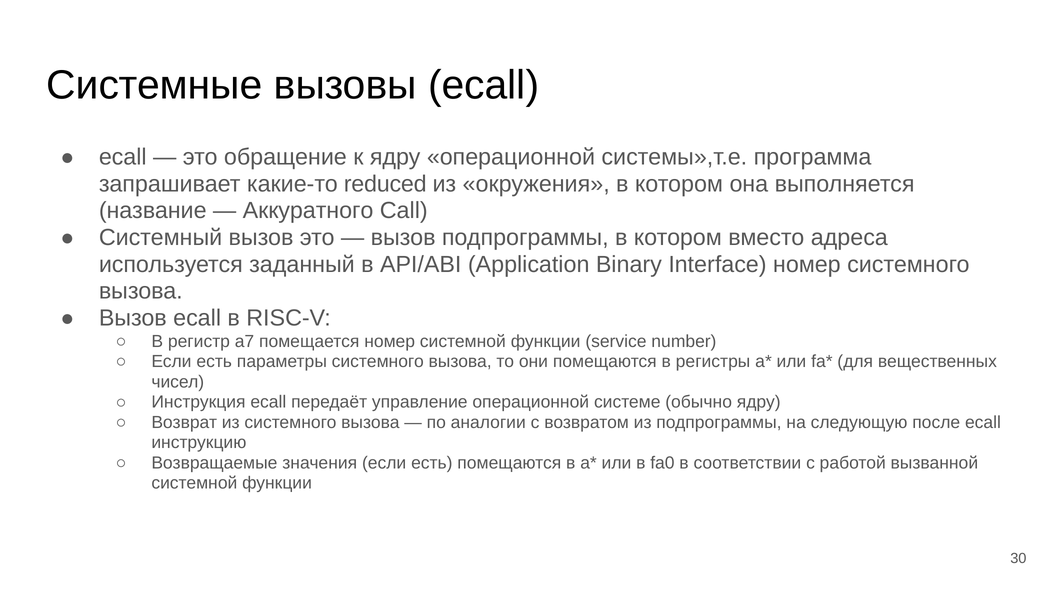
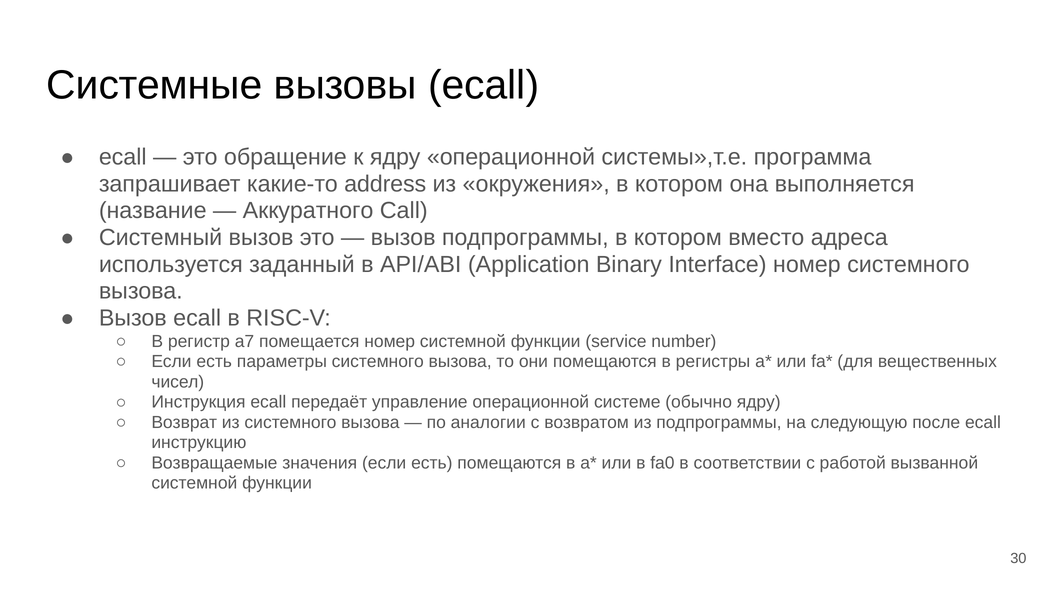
reduced: reduced -> address (385, 184)
